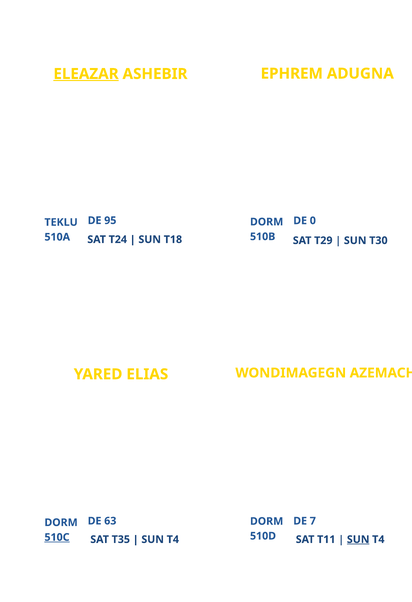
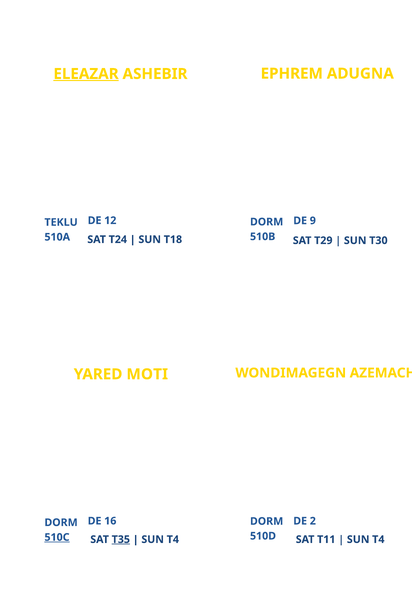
95: 95 -> 12 (110, 220)
0: 0 -> 9 (313, 220)
ELIAS: ELIAS -> MOTI (147, 374)
63: 63 -> 16 (110, 521)
7: 7 -> 2 (313, 521)
T35 underline: none -> present (121, 539)
SUN underline: present -> none (358, 539)
